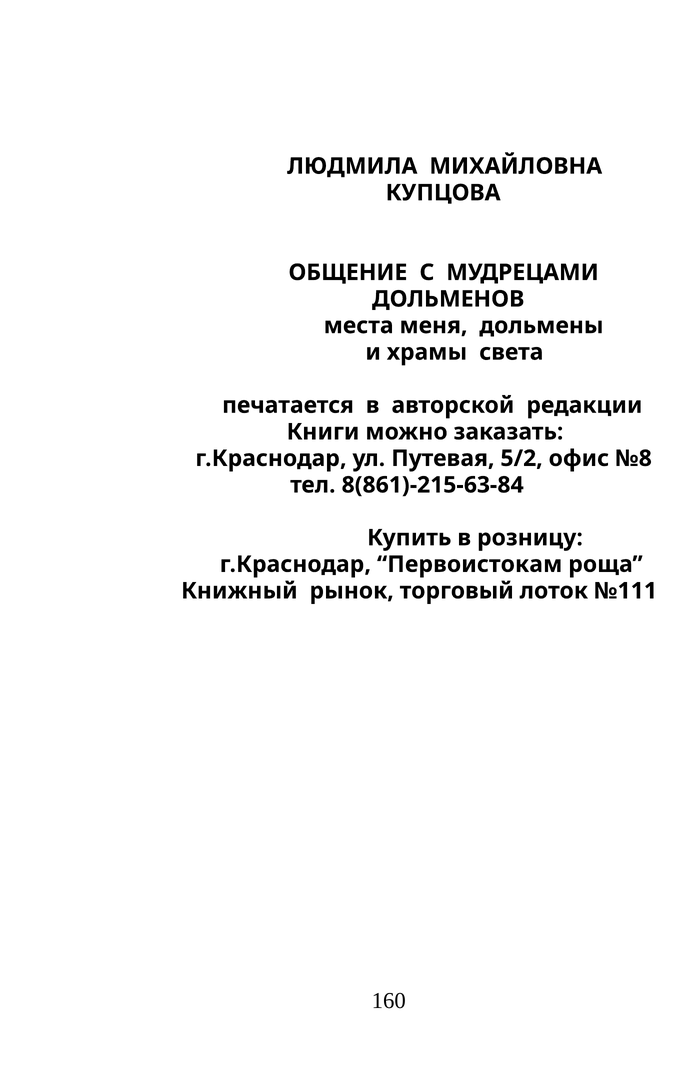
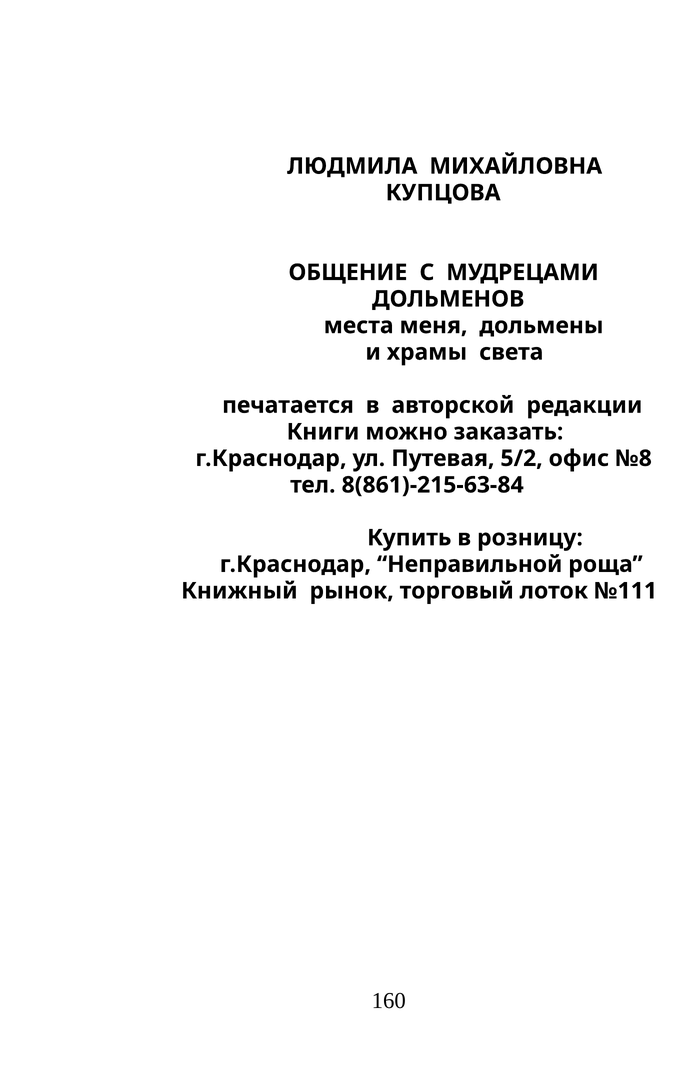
Первоистокам: Первоистокам -> Неправильной (470, 564)
